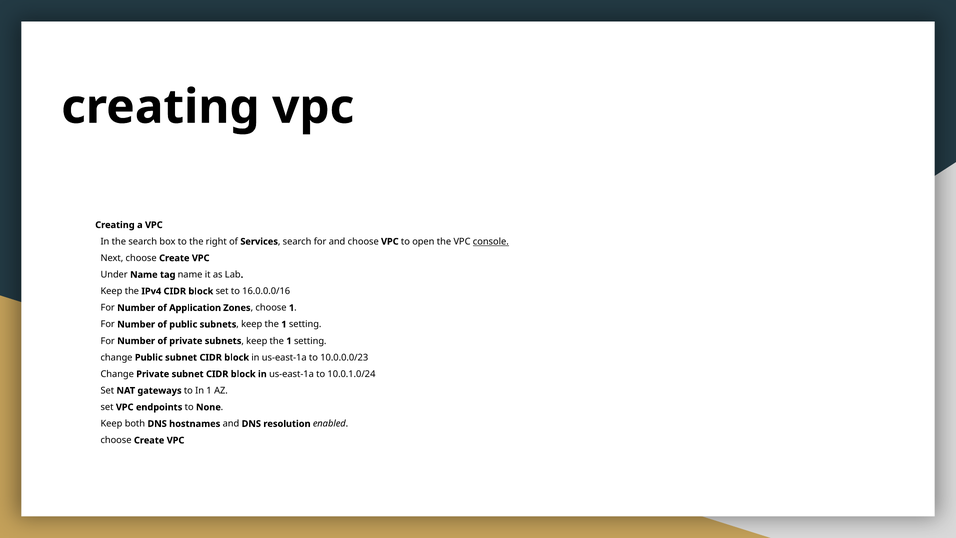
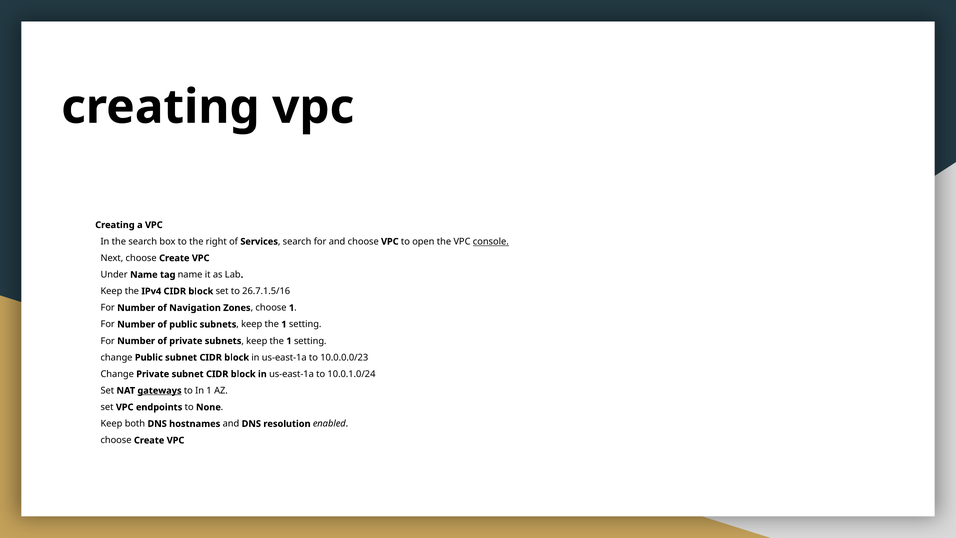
16.0.0.0/16: 16.0.0.0/16 -> 26.7.1.5/16 (266, 291)
Application: Application -> Navigation (195, 308)
gateways underline: none -> present (160, 391)
